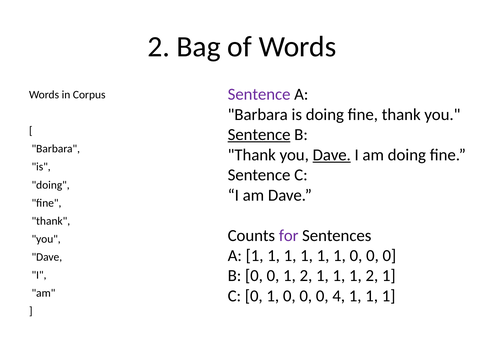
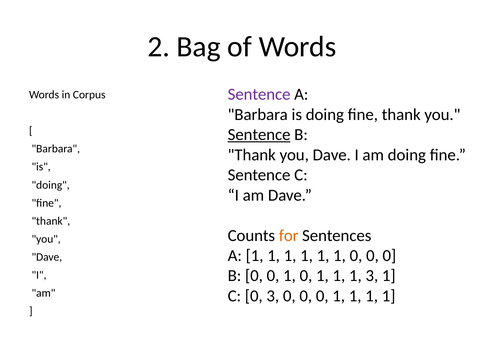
Dave underline: present -> none (332, 155)
for colour: purple -> orange (289, 235)
0 1 2: 2 -> 0 (306, 276)
1 1 2: 2 -> 3 (372, 276)
C 0 1: 1 -> 3 (273, 296)
0 0 0 4: 4 -> 1 (339, 296)
